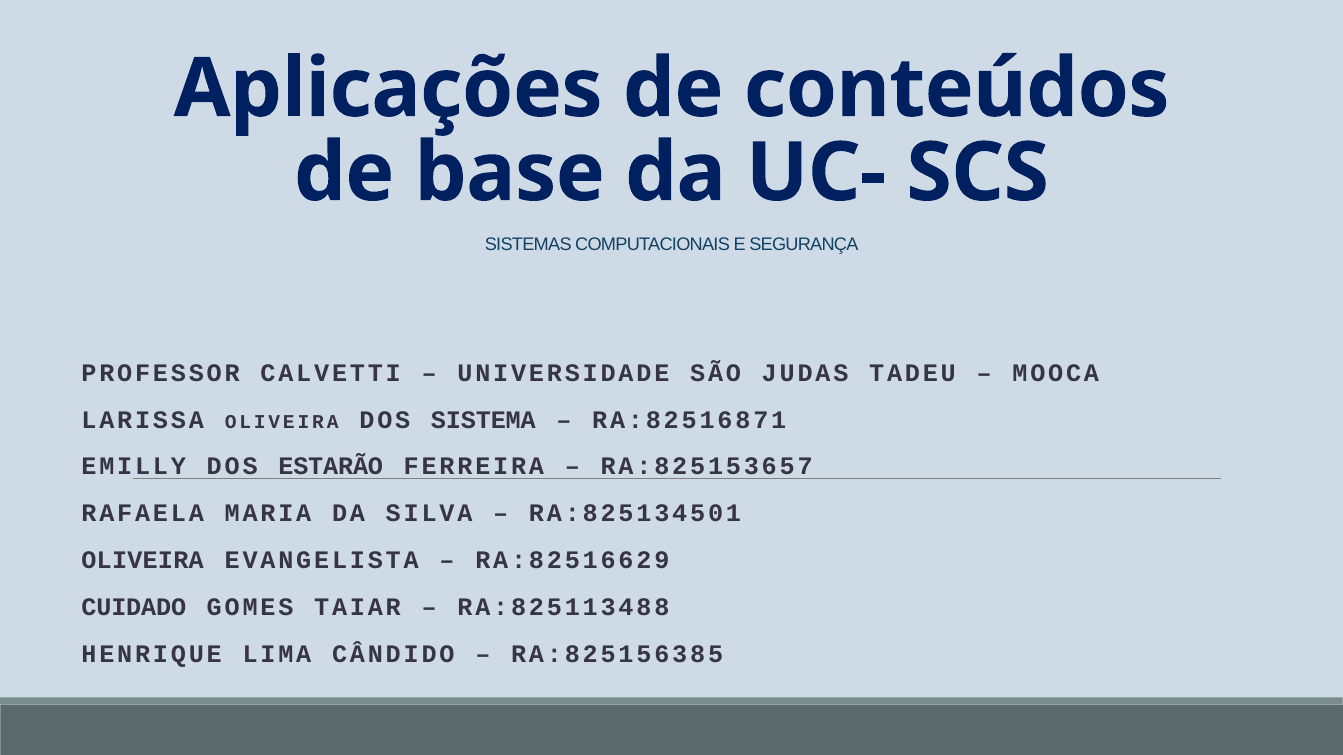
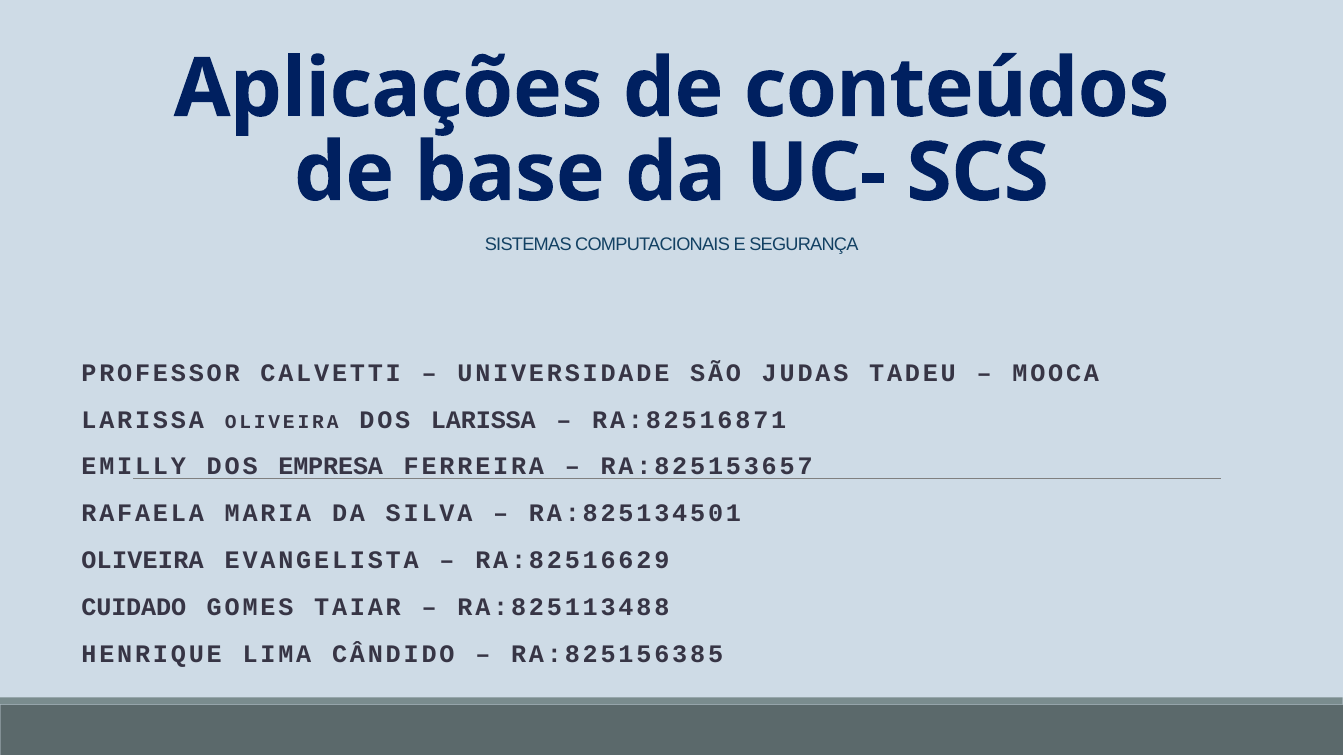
DOS SISTEMA: SISTEMA -> LARISSA (483, 420)
ESTARÃO: ESTARÃO -> EMPRESA (331, 467)
